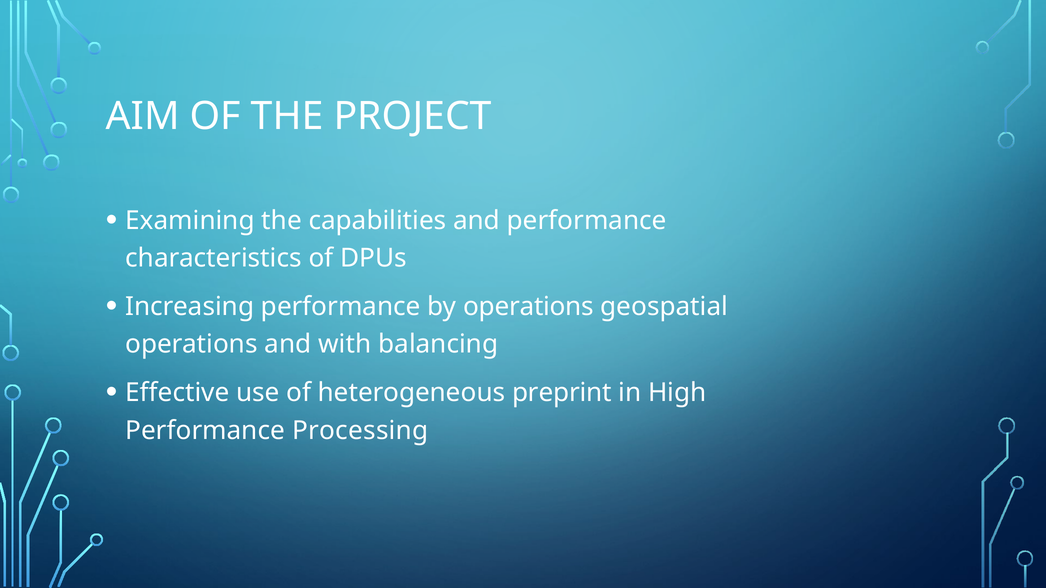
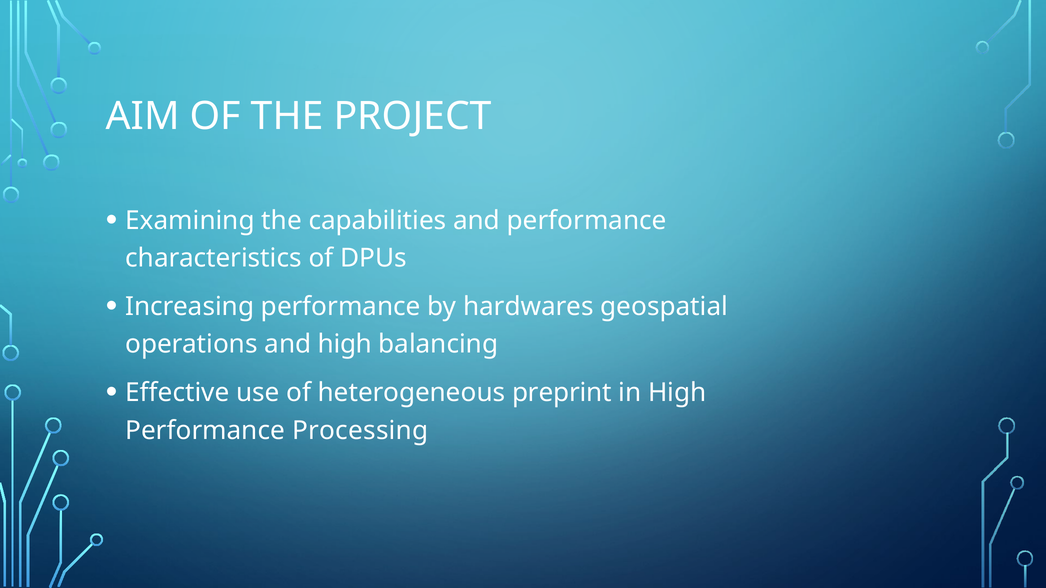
by operations: operations -> hardwares (528, 307)
and with: with -> high (345, 345)
